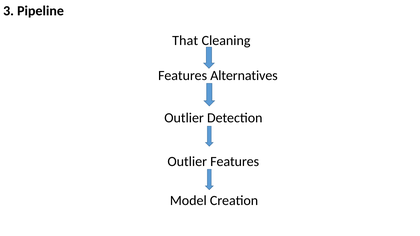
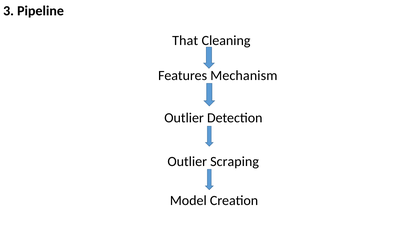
Alternatives: Alternatives -> Mechanism (244, 76)
Outlier Features: Features -> Scraping (235, 162)
